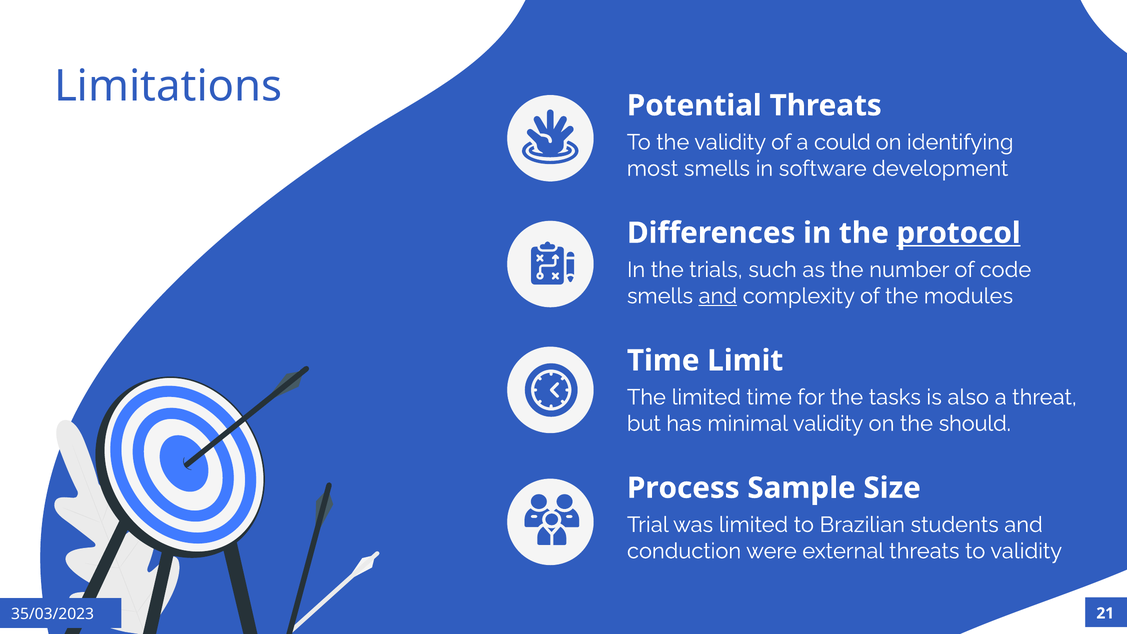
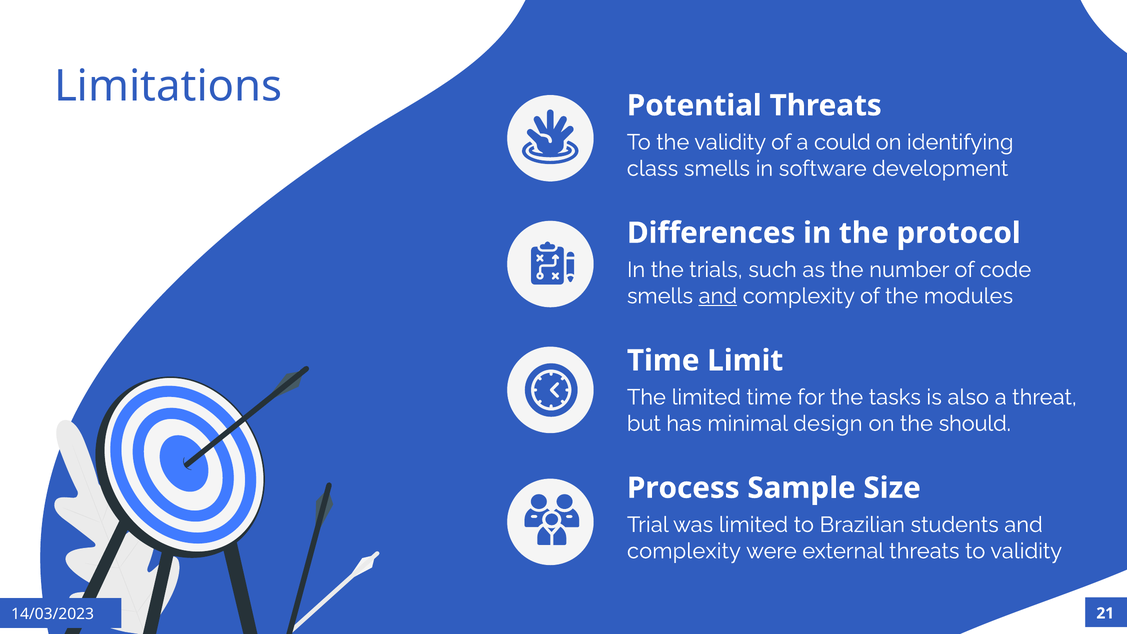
most: most -> class (652, 169)
protocol underline: present -> none (959, 233)
minimal validity: validity -> design (828, 424)
conduction: conduction -> complexity (684, 551)
35/03/2023: 35/03/2023 -> 14/03/2023 (53, 614)
